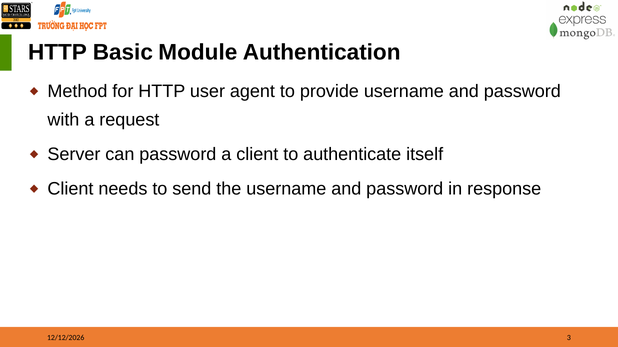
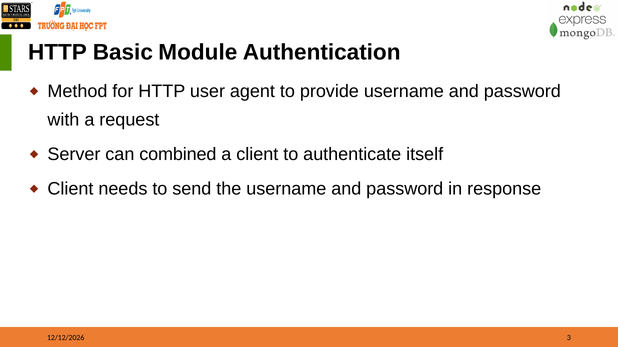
can password: password -> combined (178, 154)
